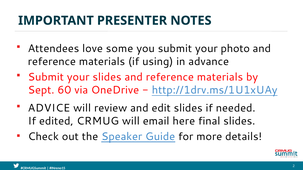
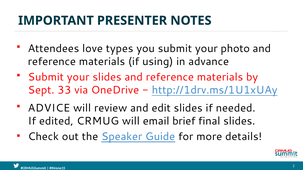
some: some -> types (120, 49)
60: 60 -> 33 (64, 90)
here: here -> brief (184, 121)
